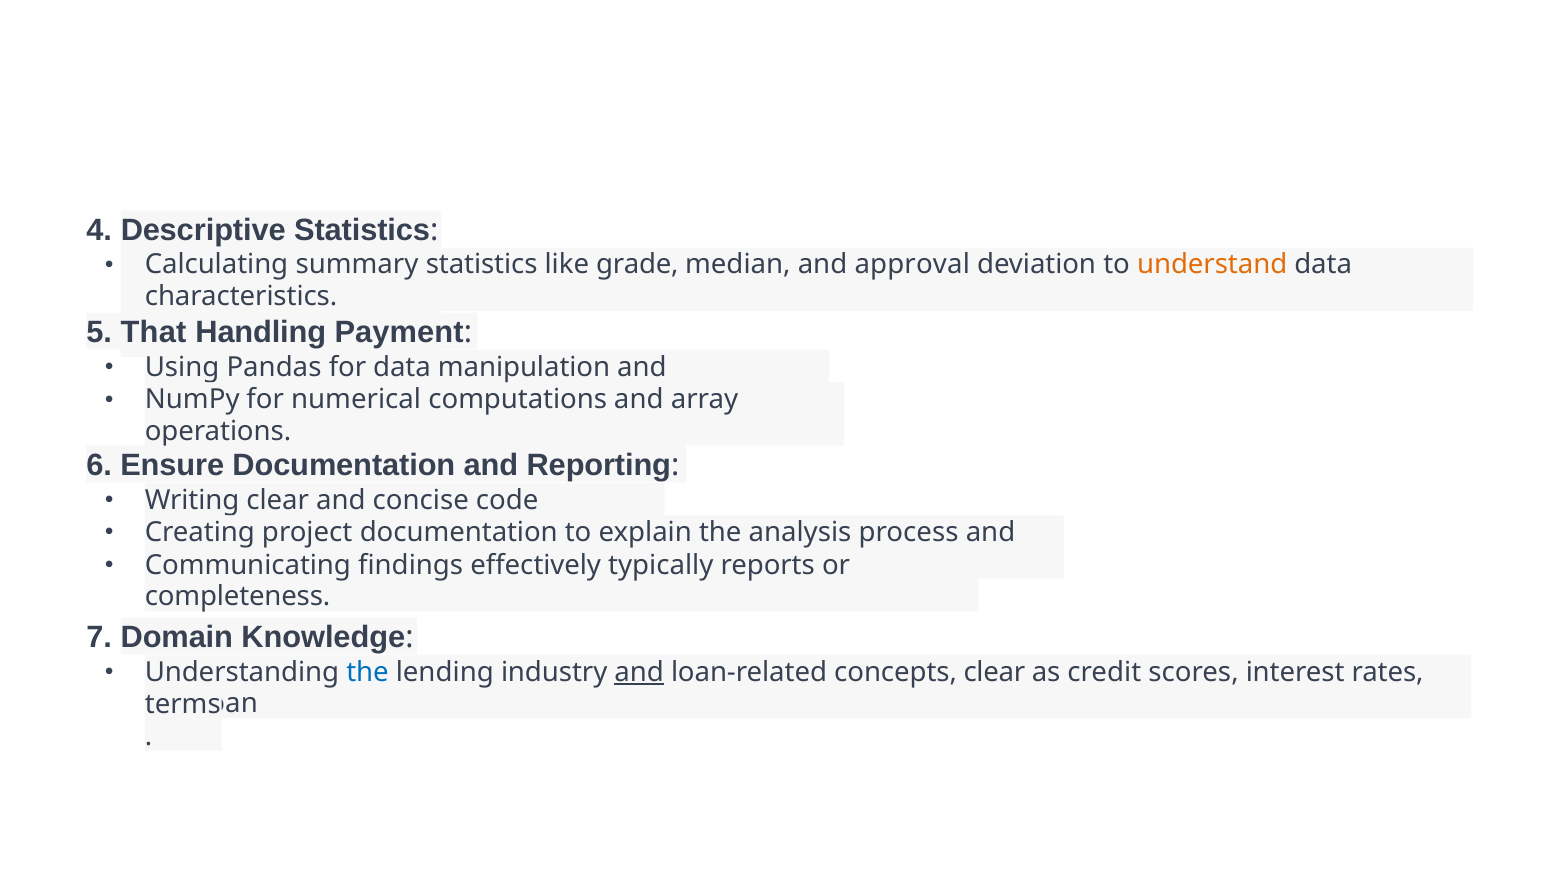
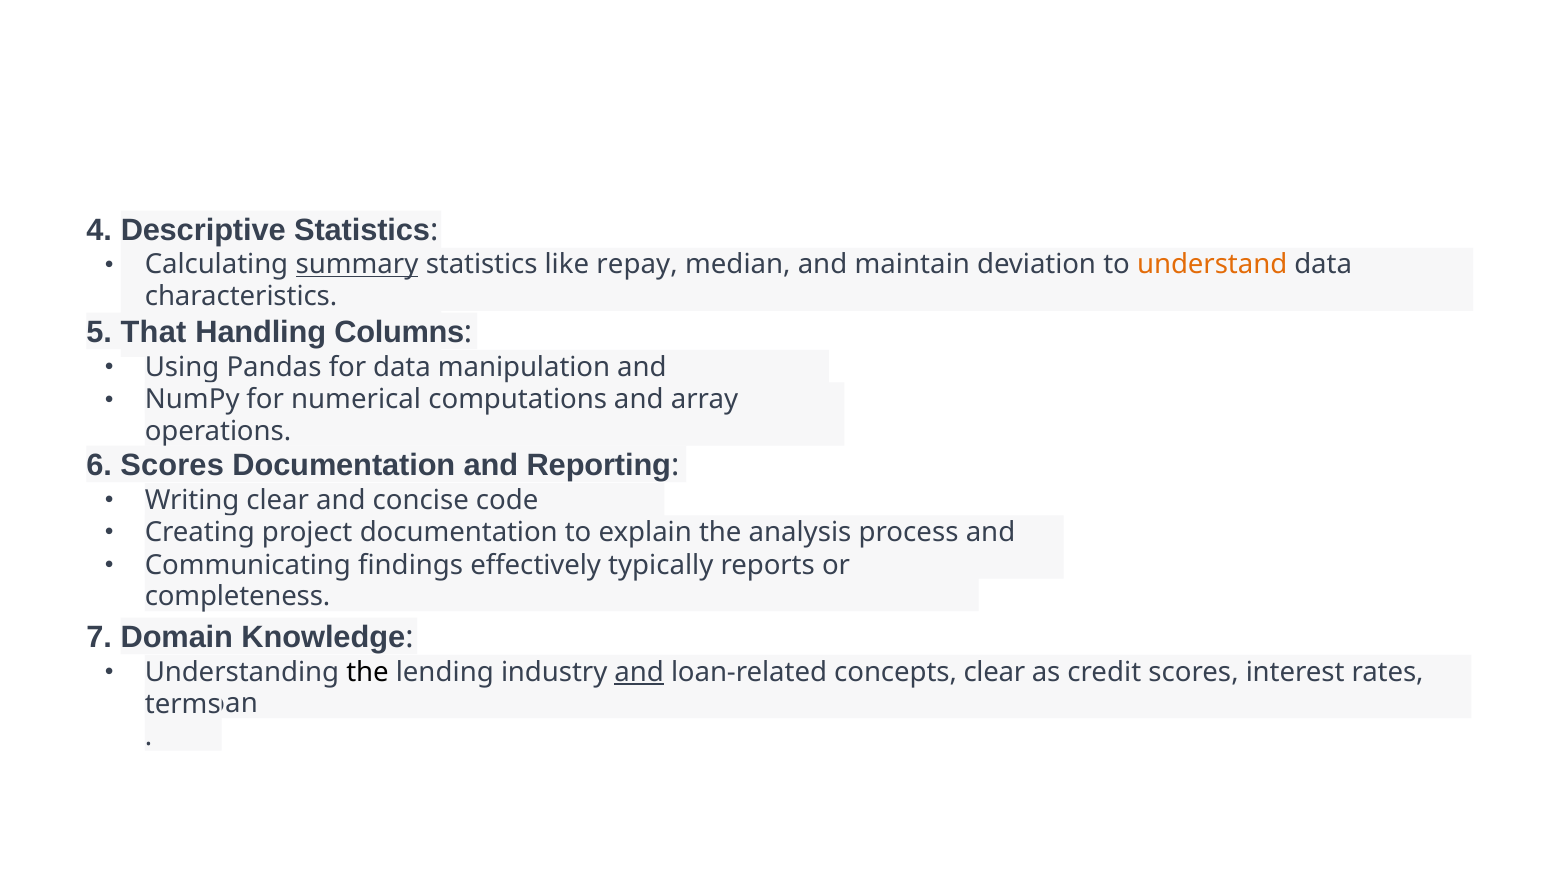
summary underline: none -> present (357, 265)
grade: grade -> repay (637, 265)
approval: approval -> maintain (912, 265)
Payment: Payment -> Columns (399, 333)
6 Ensure: Ensure -> Scores (172, 466)
the colour: blue -> black (368, 672)
